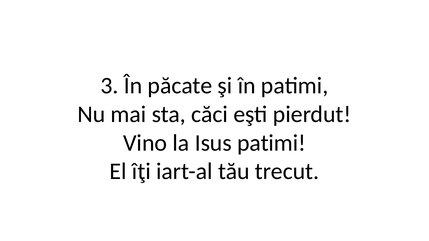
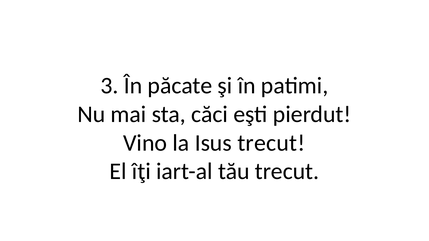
Isus patimi: patimi -> trecut (271, 143)
